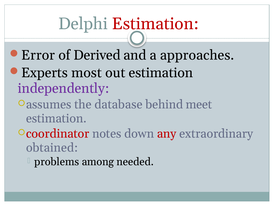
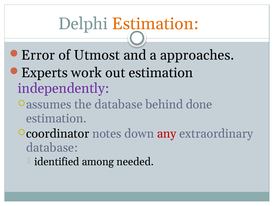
Estimation colour: red -> orange (155, 24)
Derived: Derived -> Utmost (97, 55)
most: most -> work (86, 73)
meet: meet -> done (199, 104)
coordinator colour: red -> black (58, 133)
obtained: obtained -> database (52, 147)
problems: problems -> identified (57, 161)
